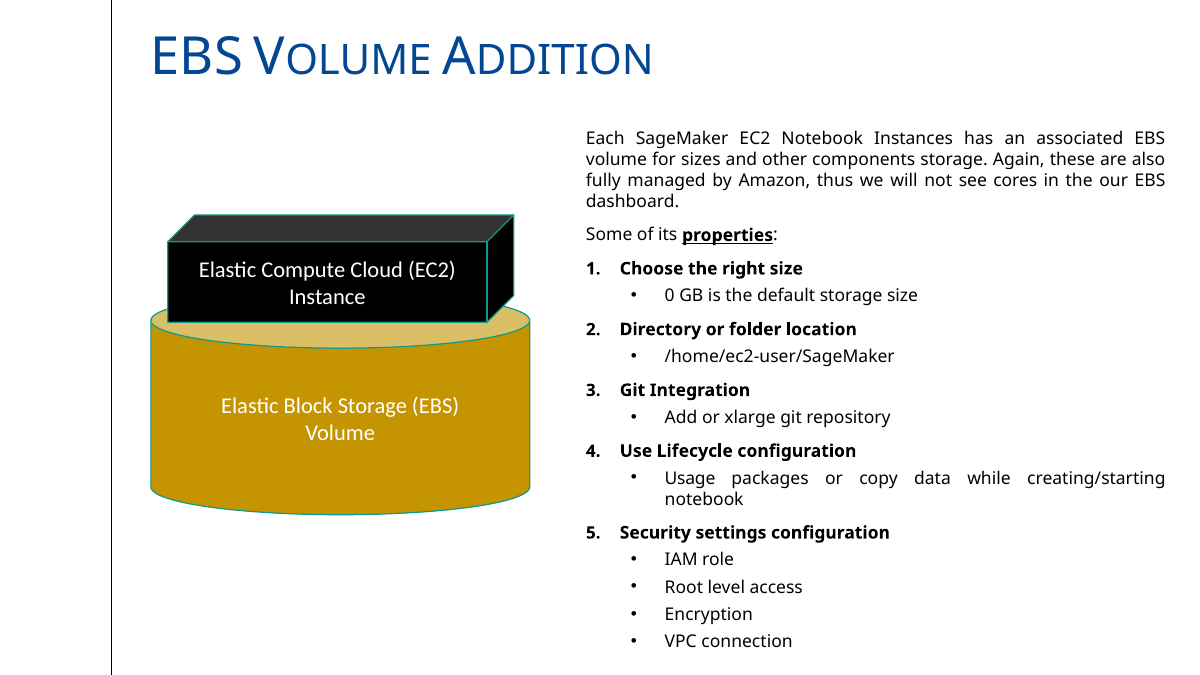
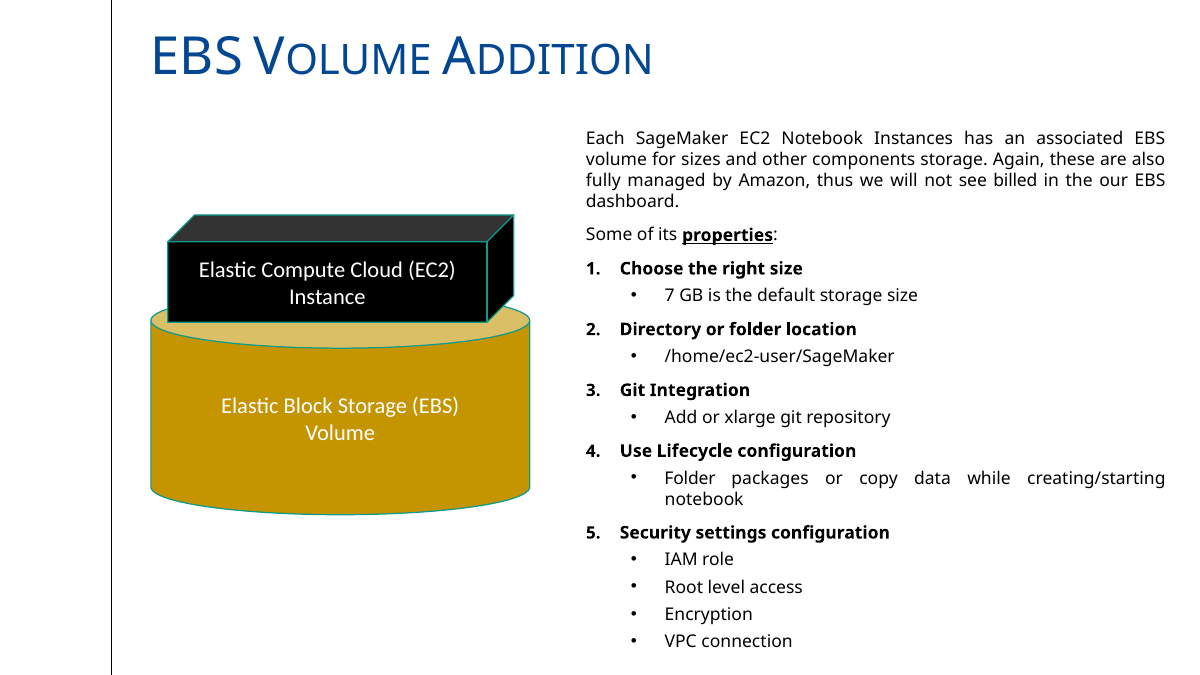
cores: cores -> billed (1015, 181)
0: 0 -> 7 (670, 296)
Usage: Usage -> Folder (690, 478)
